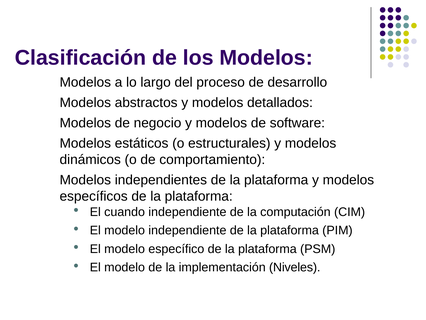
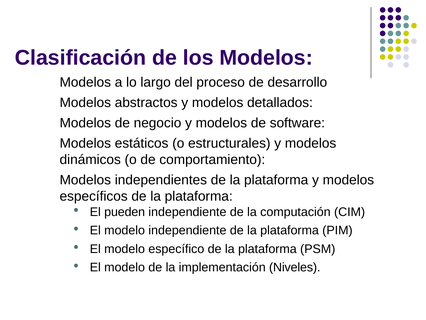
cuando: cuando -> pueden (125, 212)
